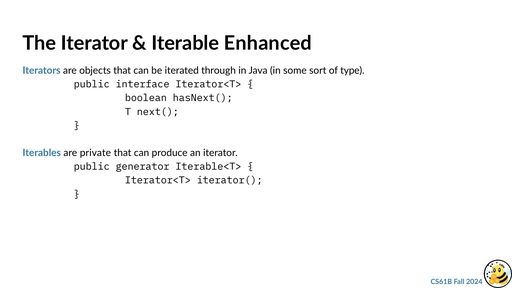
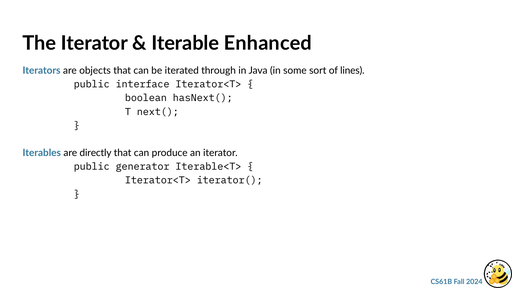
type: type -> lines (352, 71)
private: private -> directly (96, 153)
